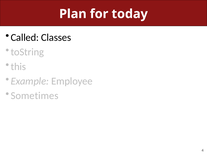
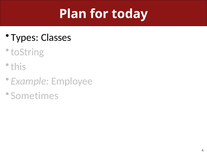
Called: Called -> Types (25, 37)
